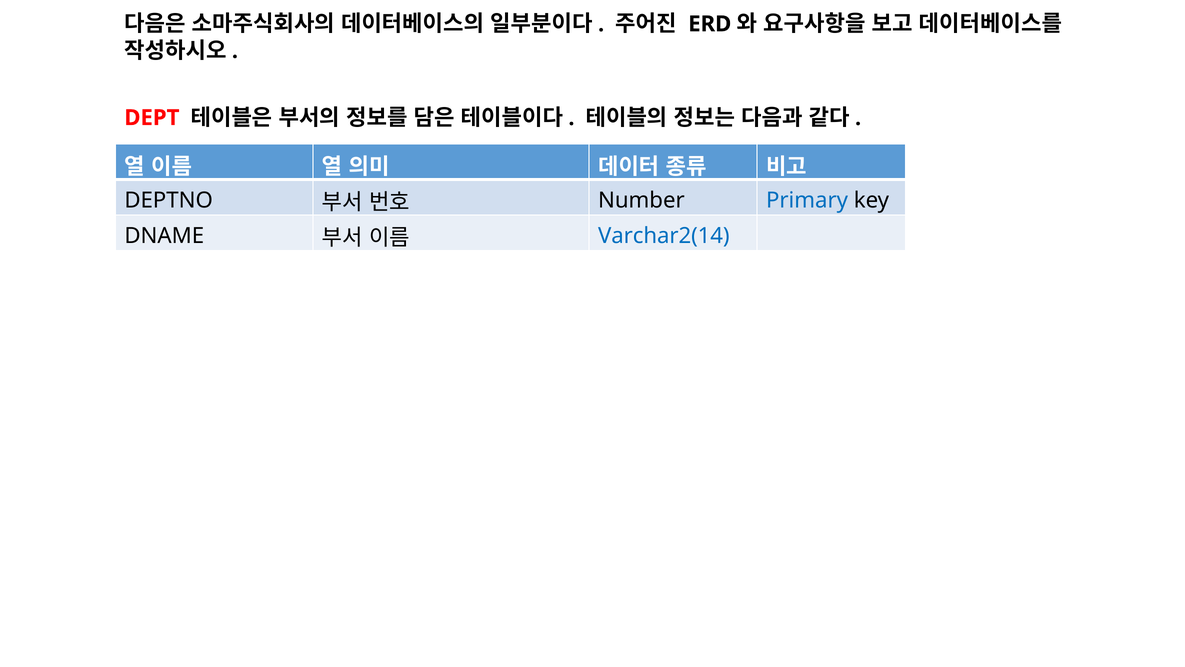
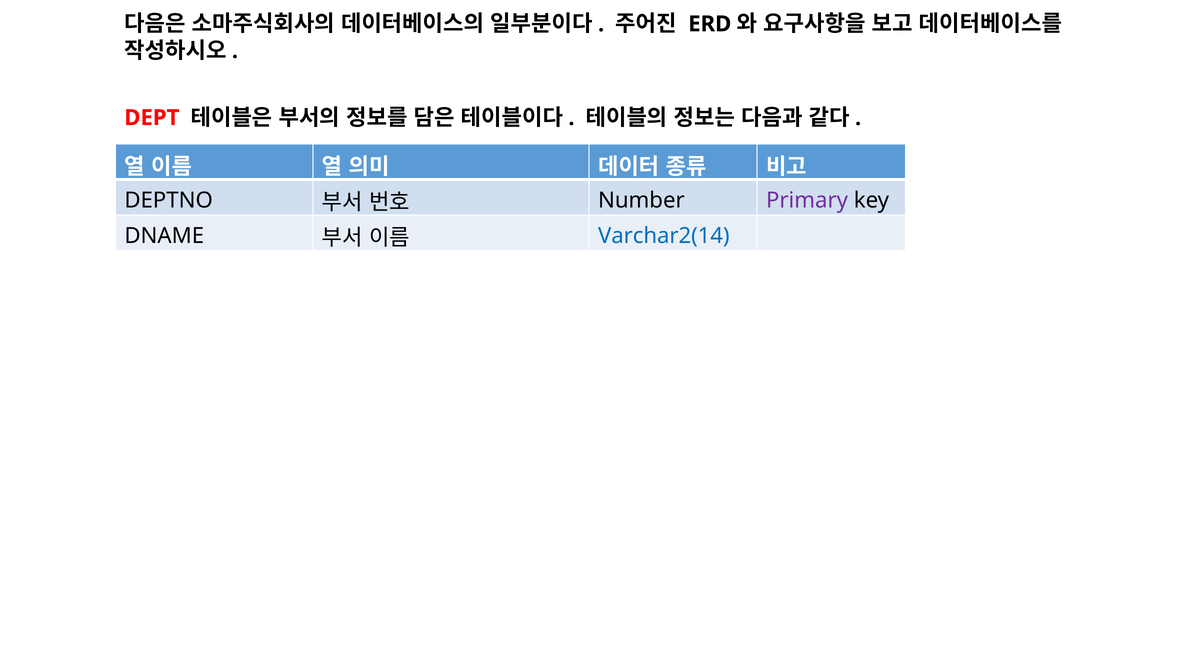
Primary colour: blue -> purple (807, 200)
